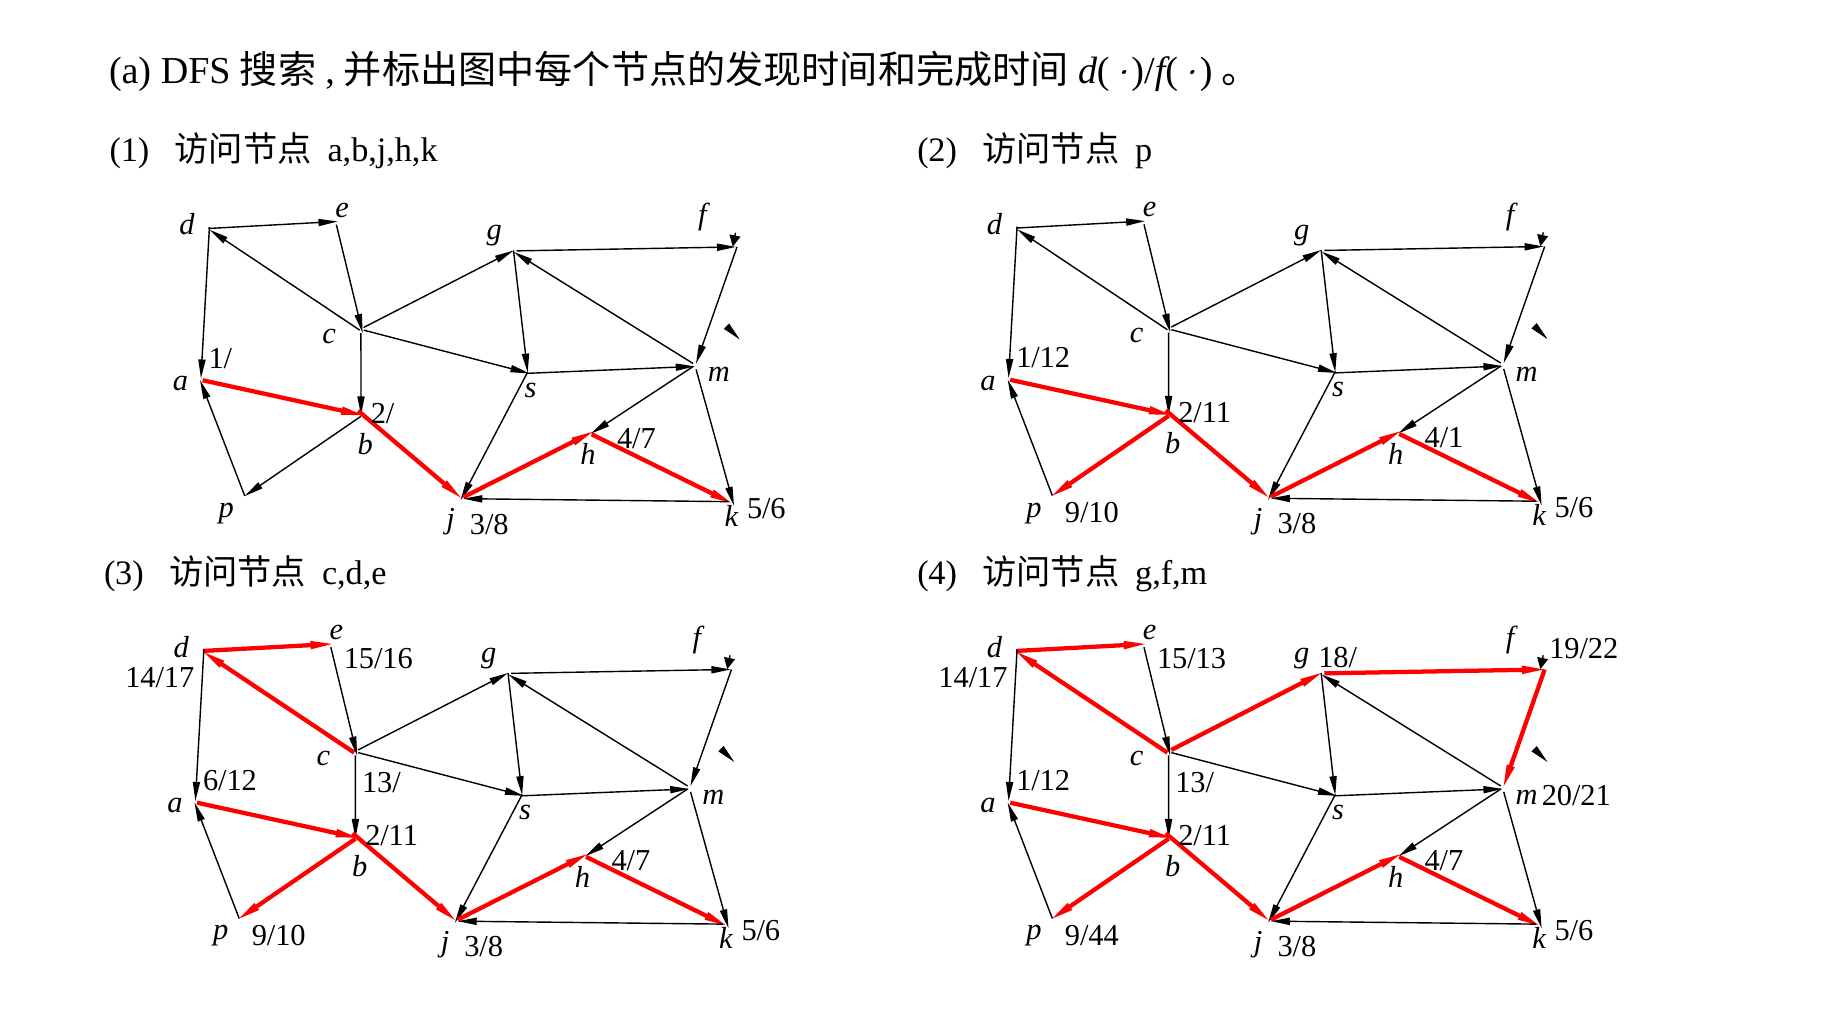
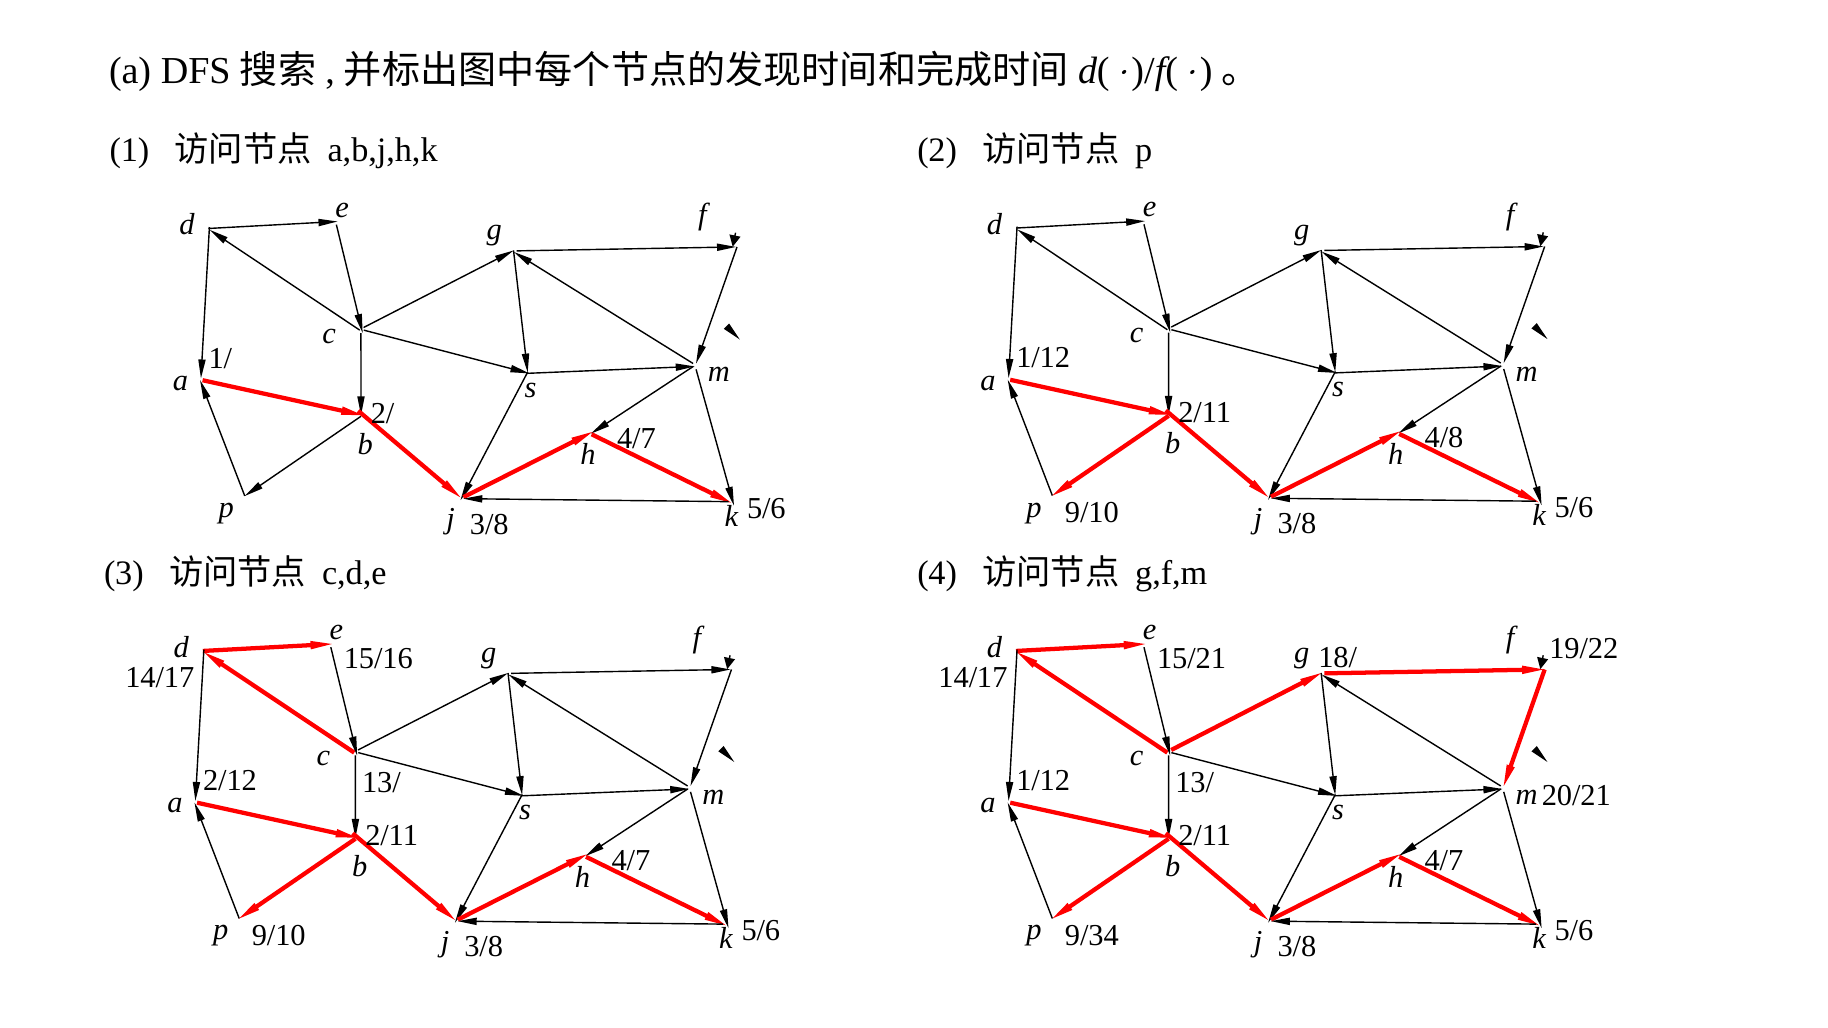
4/1: 4/1 -> 4/8 (1444, 438)
15/13: 15/13 -> 15/21 (1192, 659)
6/12: 6/12 -> 2/12 (230, 781)
9/44: 9/44 -> 9/34 (1092, 936)
